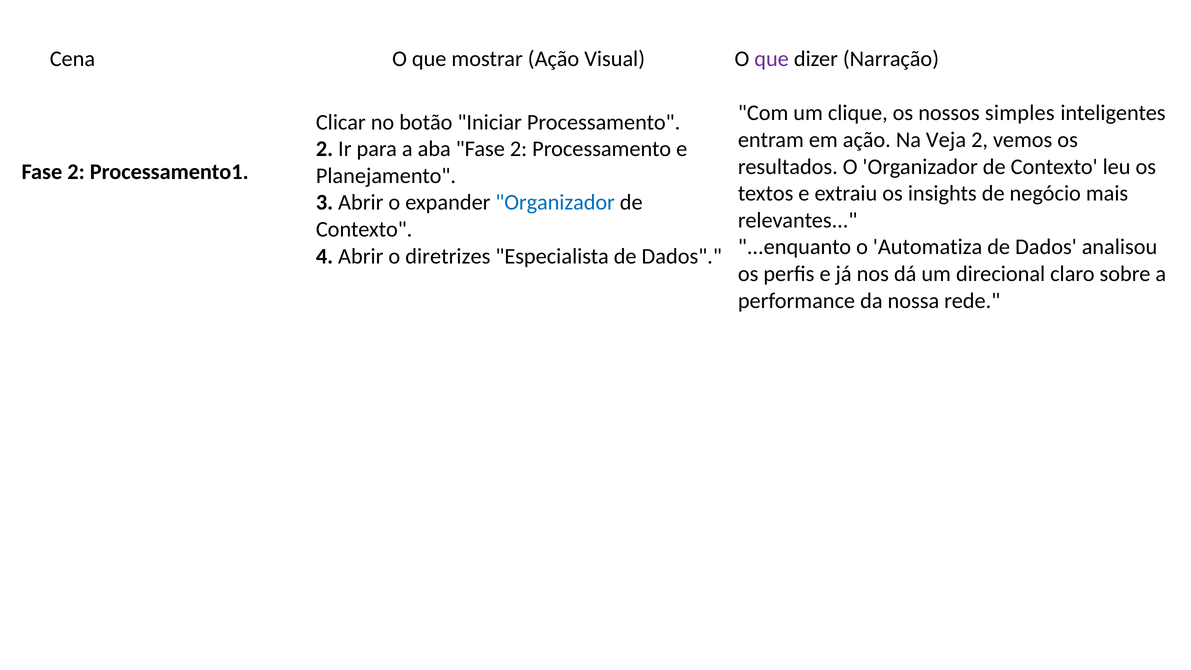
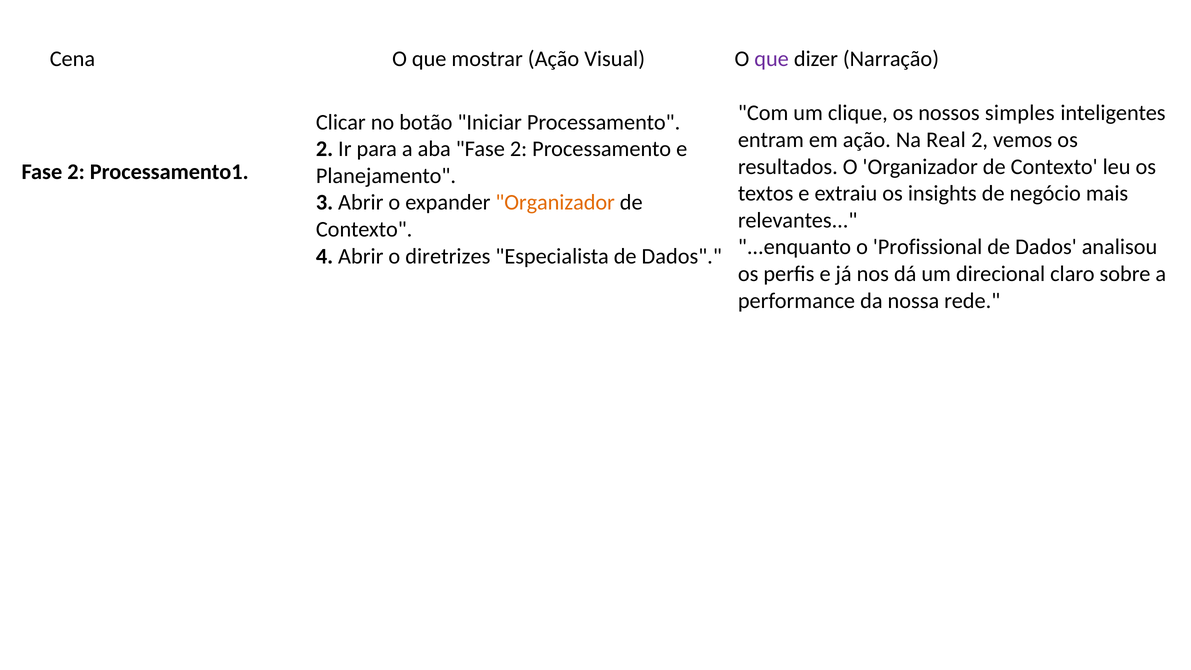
Veja: Veja -> Real (946, 140)
Organizador colour: blue -> orange (555, 203)
Automatiza: Automatiza -> Profissional (928, 247)
